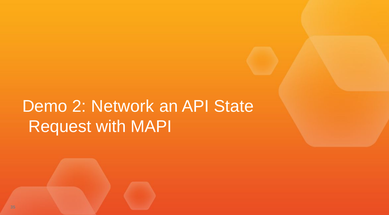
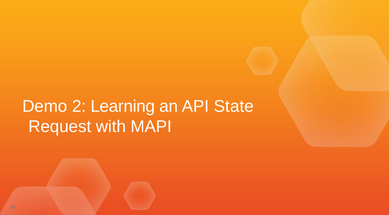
Network: Network -> Learning (123, 106)
